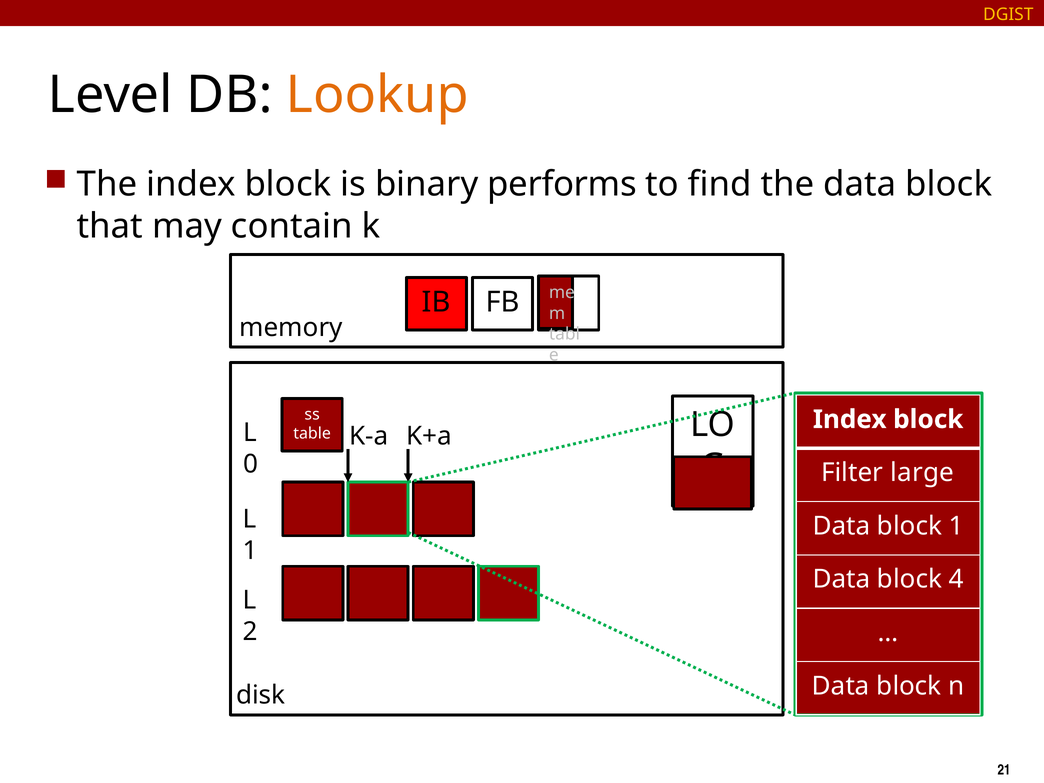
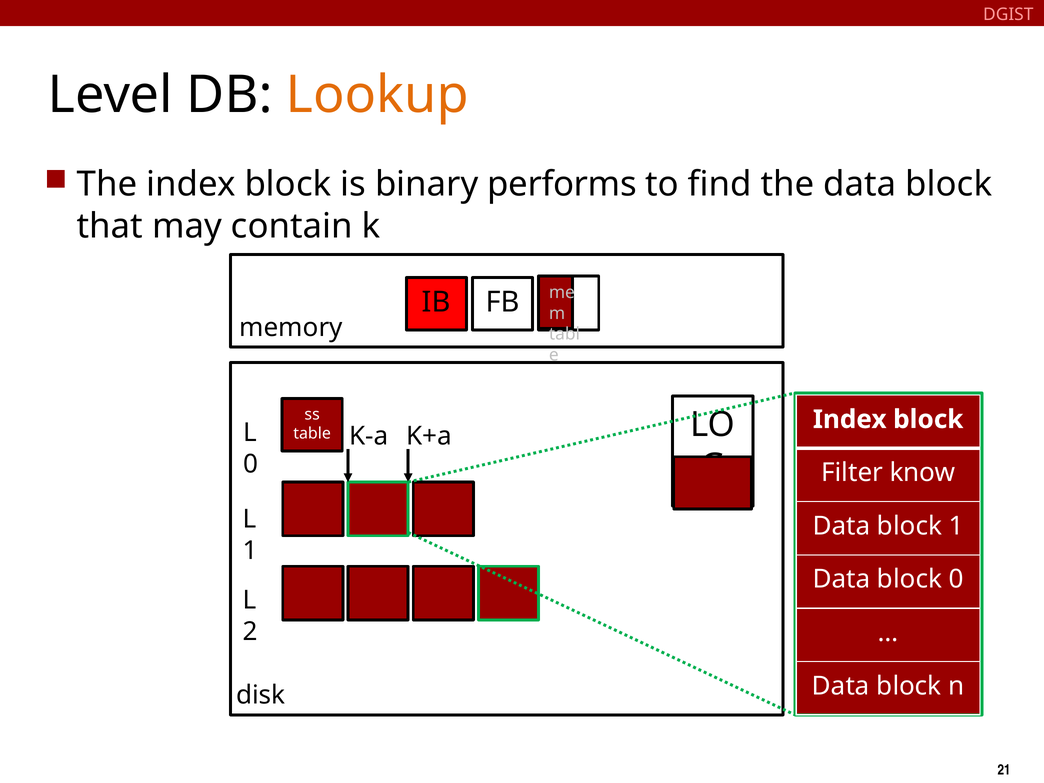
DGIST colour: yellow -> pink (1008, 15)
large: large -> know (922, 473)
block 4: 4 -> 0 (956, 579)
